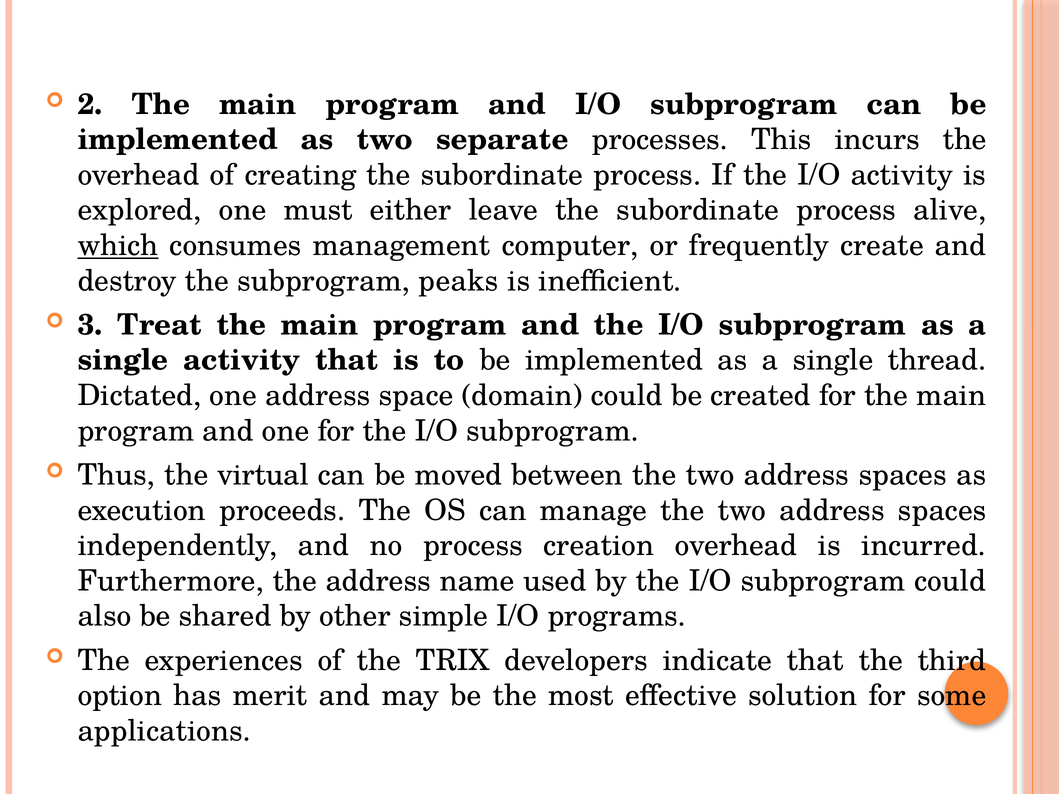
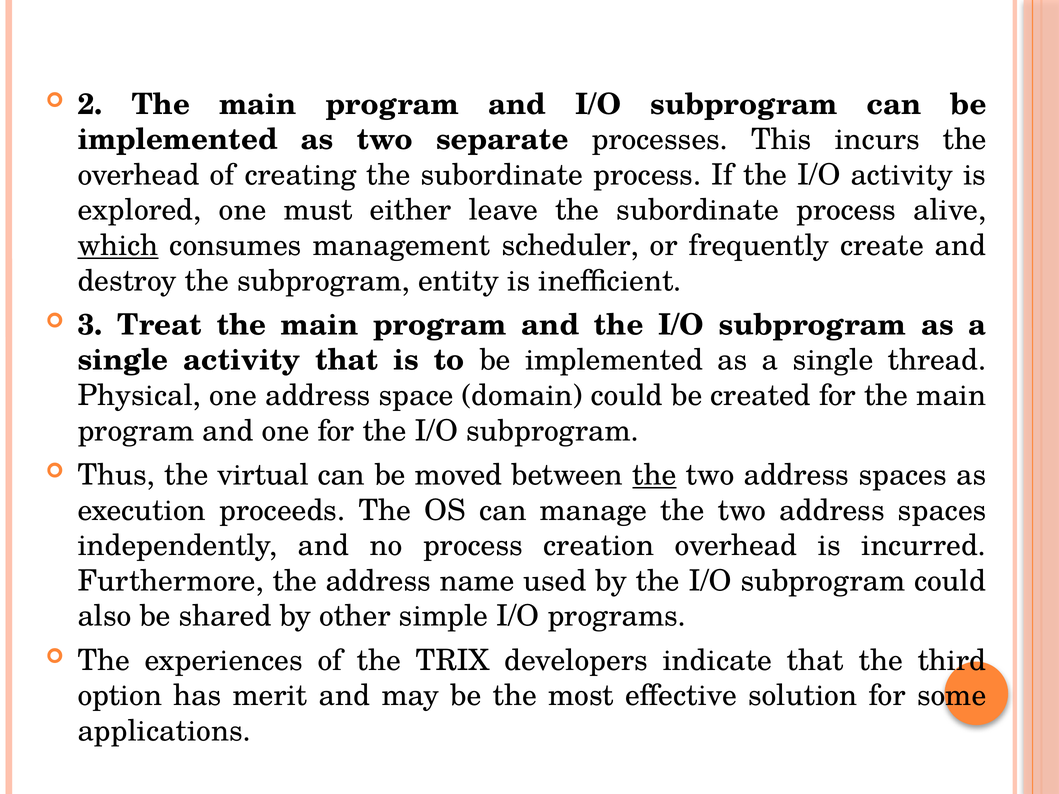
computer: computer -> scheduler (570, 246)
peaks: peaks -> entity (459, 281)
Dictated: Dictated -> Physical (139, 396)
the underline: none -> present (654, 475)
